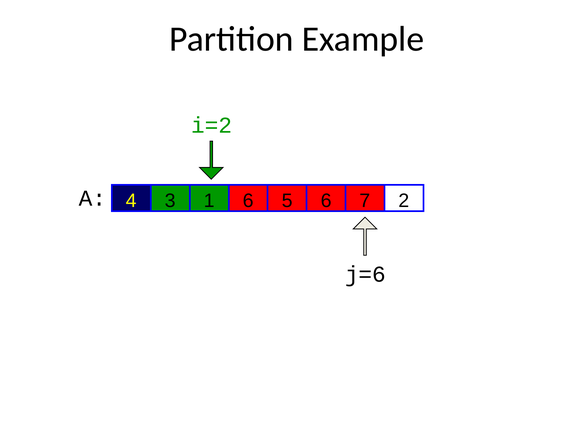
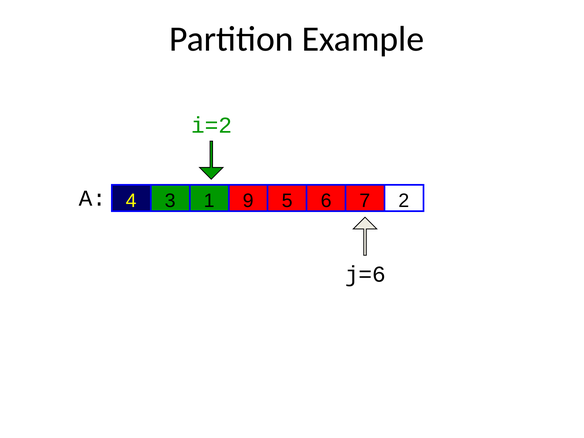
3 6: 6 -> 9 (248, 201)
